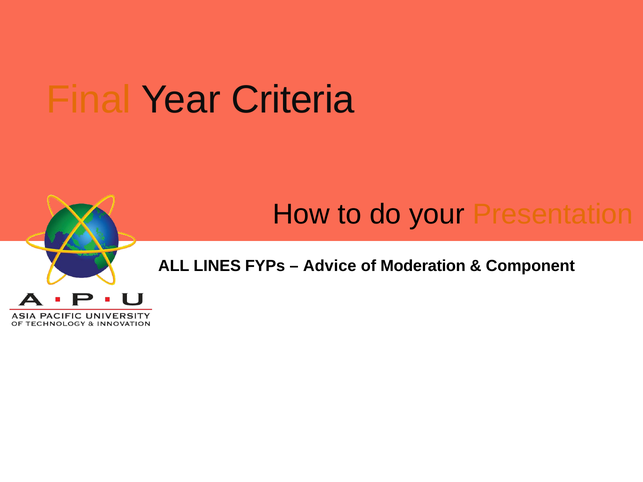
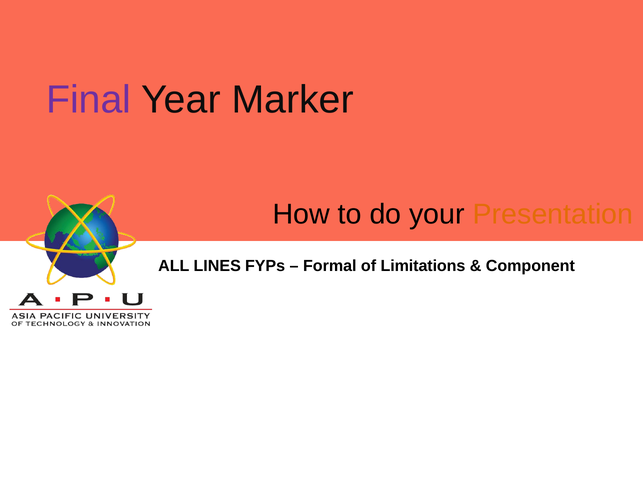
Final colour: orange -> purple (89, 100)
Criteria: Criteria -> Marker (293, 100)
Advice: Advice -> Formal (330, 266)
Moderation: Moderation -> Limitations (423, 266)
